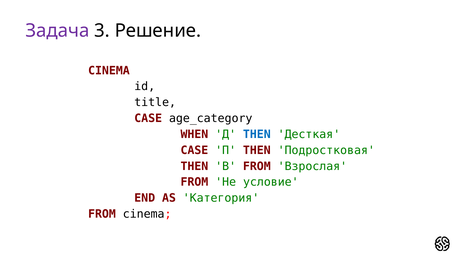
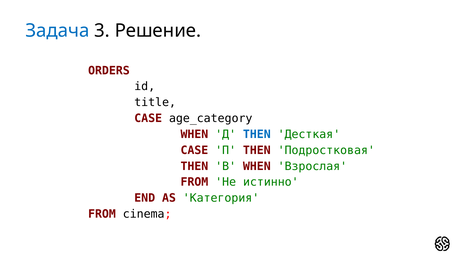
Задача colour: purple -> blue (57, 31)
CINEMA: CINEMA -> ORDERS (109, 71)
В FROM: FROM -> WHEN (257, 166)
условие: условие -> истинно (271, 182)
